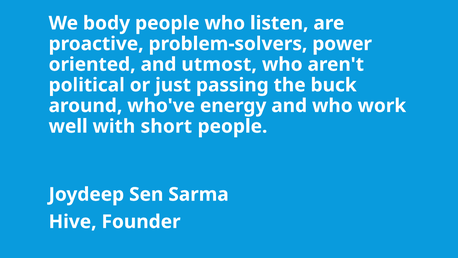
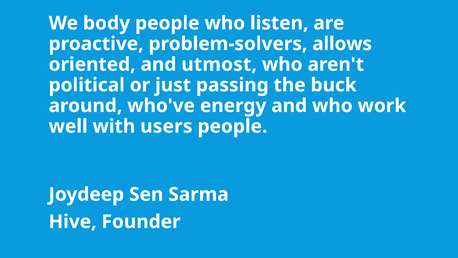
power: power -> allows (342, 44)
short: short -> users (166, 126)
